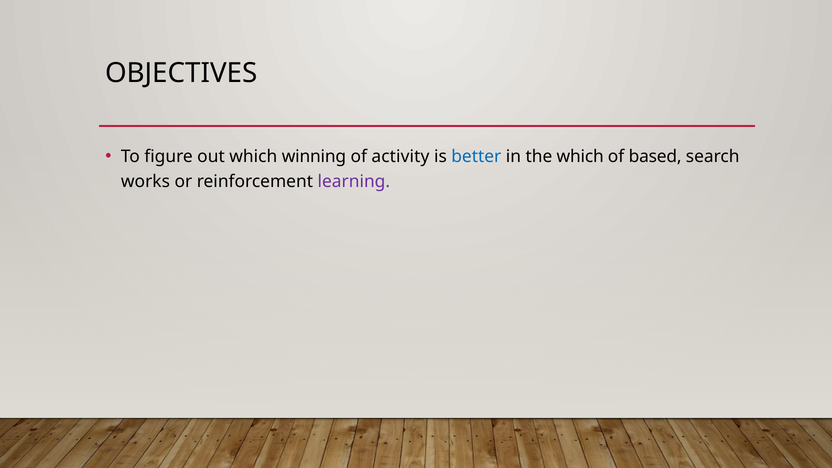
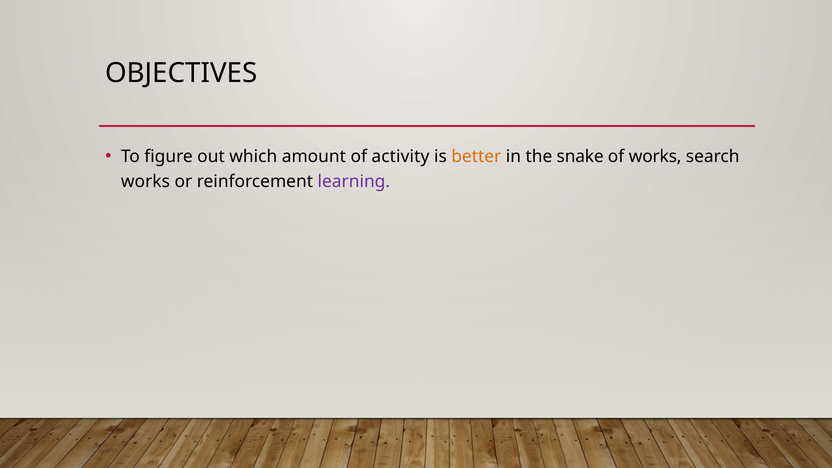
winning: winning -> amount (314, 156)
better colour: blue -> orange (476, 156)
the which: which -> snake (580, 156)
of based: based -> works (655, 156)
